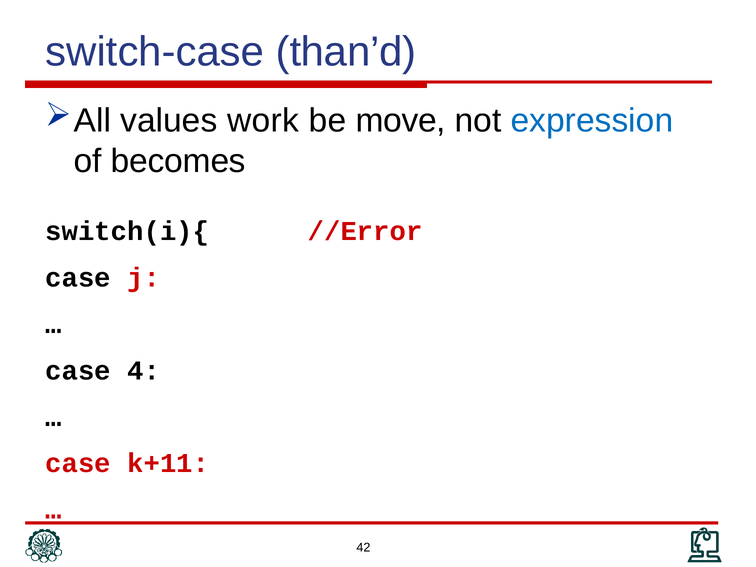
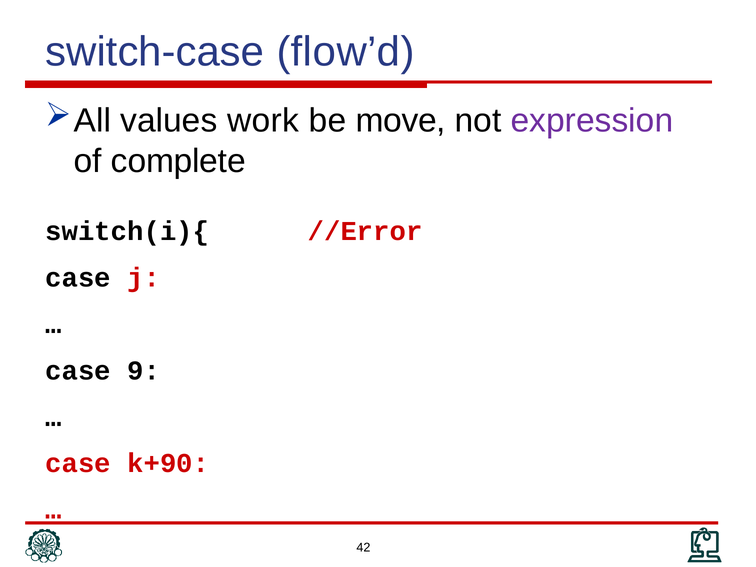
than’d: than’d -> flow’d (346, 52)
expression colour: blue -> purple (592, 121)
becomes: becomes -> complete (178, 161)
4: 4 -> 9 (144, 371)
k+11: k+11 -> k+90 (168, 463)
